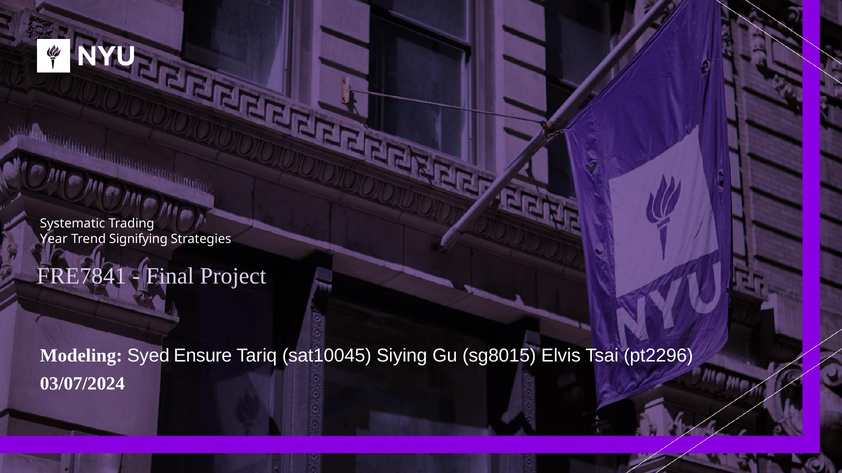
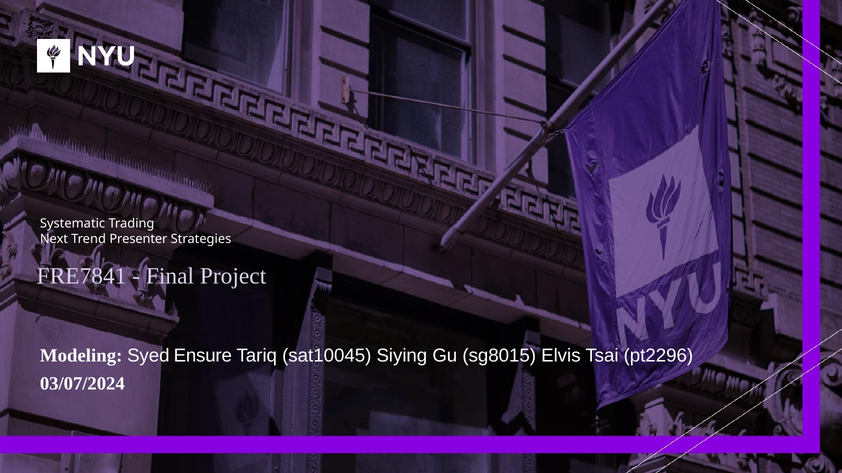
Year: Year -> Next (54, 239)
Signifying: Signifying -> Presenter (138, 239)
